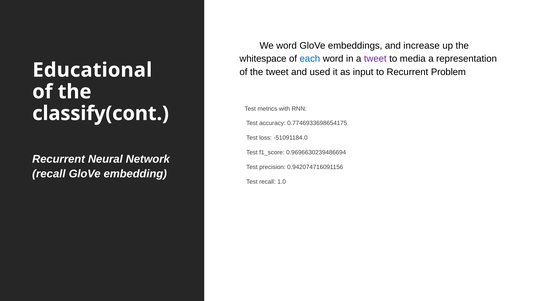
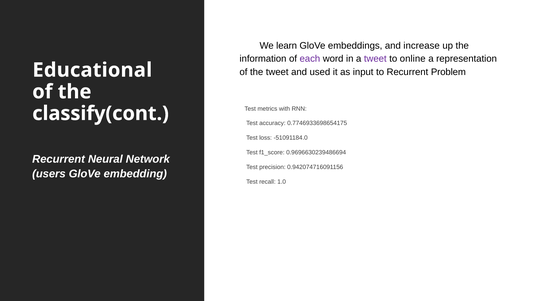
We word: word -> learn (287, 46)
whitespace: whitespace -> information (263, 59)
each colour: blue -> purple (310, 59)
media: media -> online (413, 59)
recall: recall -> users (49, 174)
